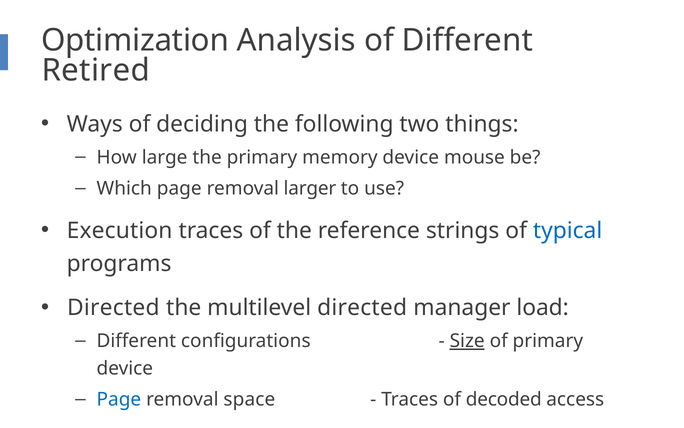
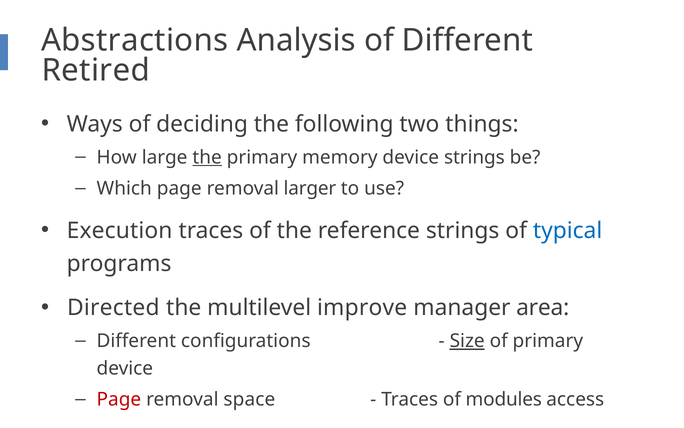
Optimization: Optimization -> Abstractions (135, 40)
the underline: none -> present (207, 157)
device mouse: mouse -> strings (474, 157)
multilevel directed: directed -> improve (362, 307)
load: load -> area (543, 307)
Page colour: blue -> red (119, 399)
decoded: decoded -> modules (504, 399)
